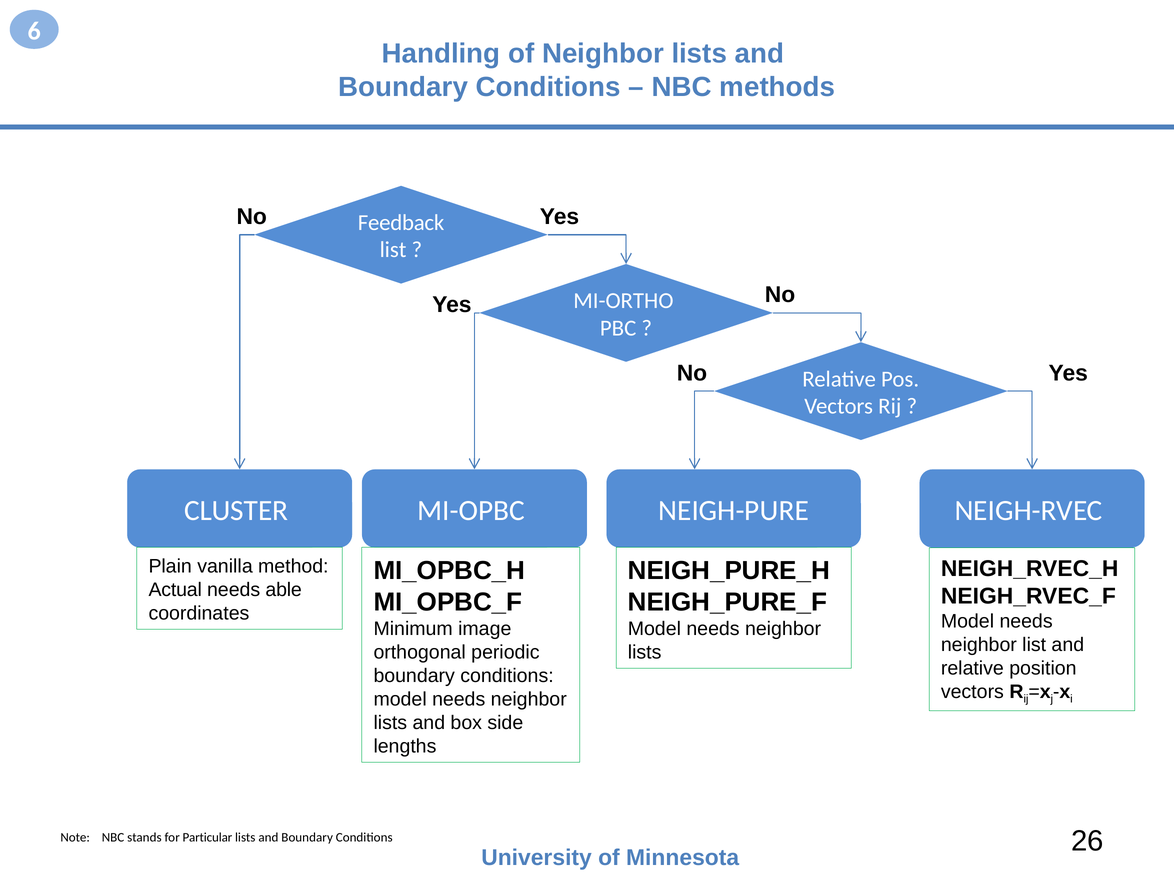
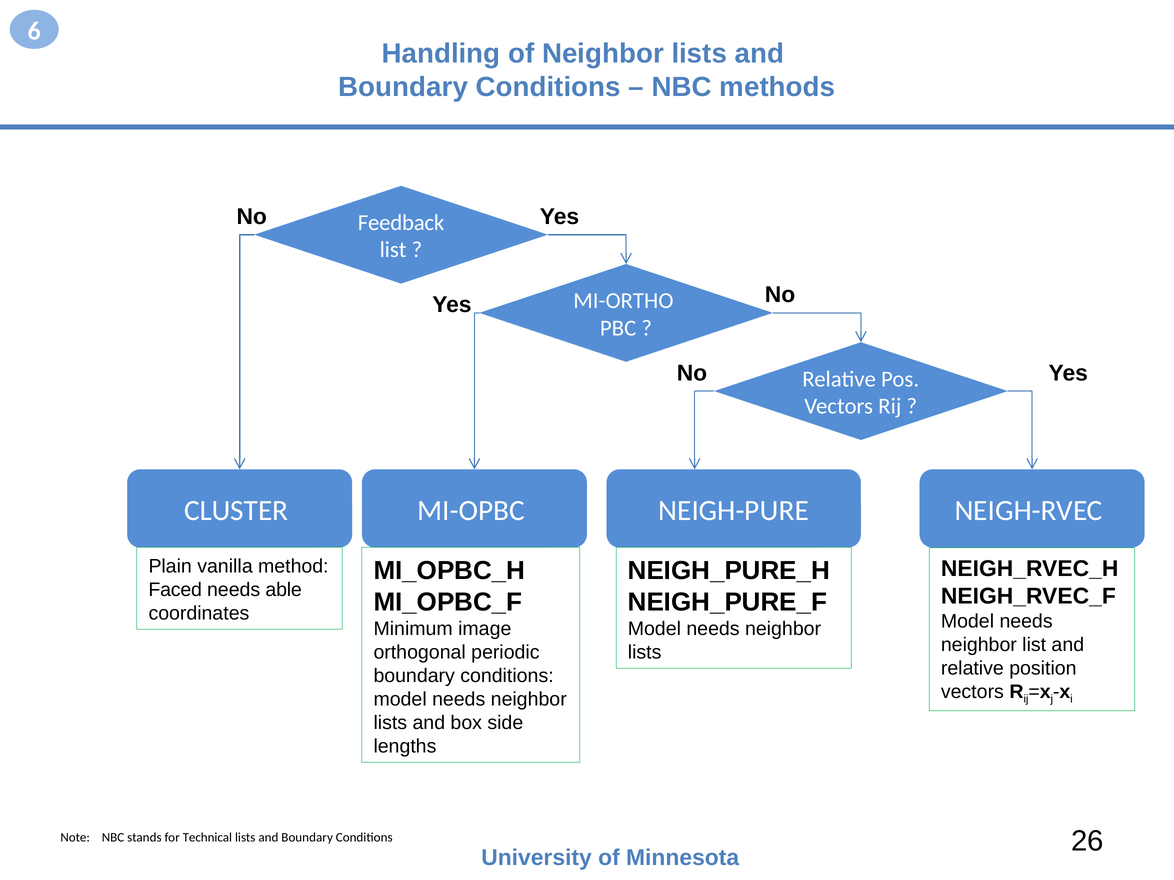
Actual: Actual -> Faced (175, 590)
Particular: Particular -> Technical (207, 838)
